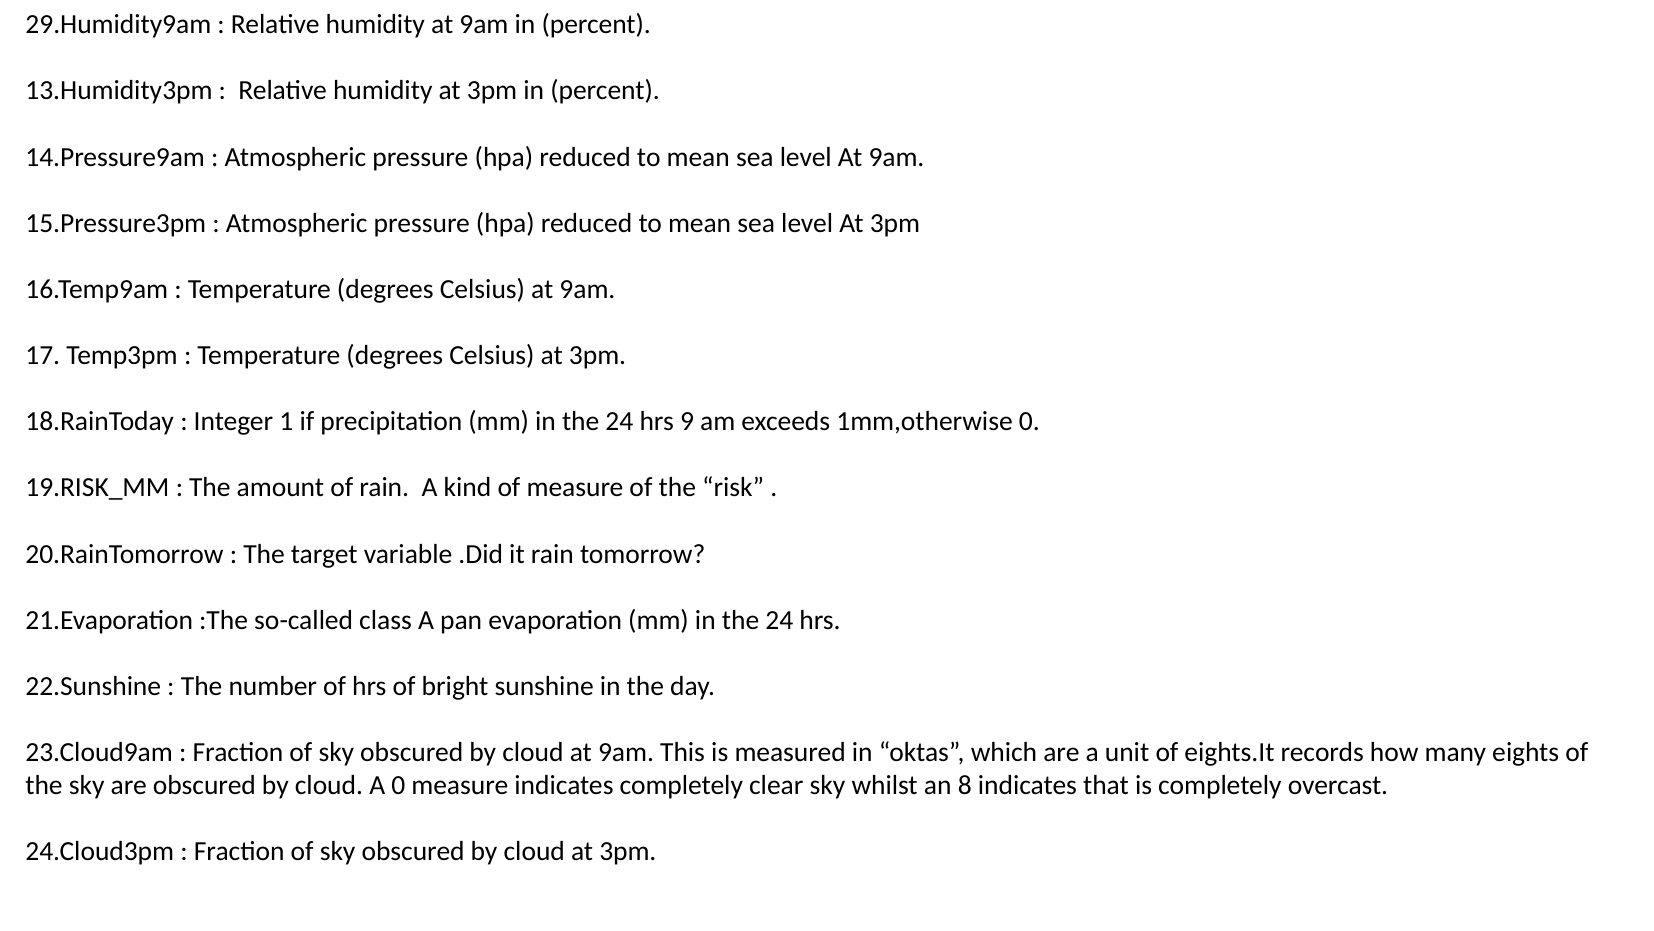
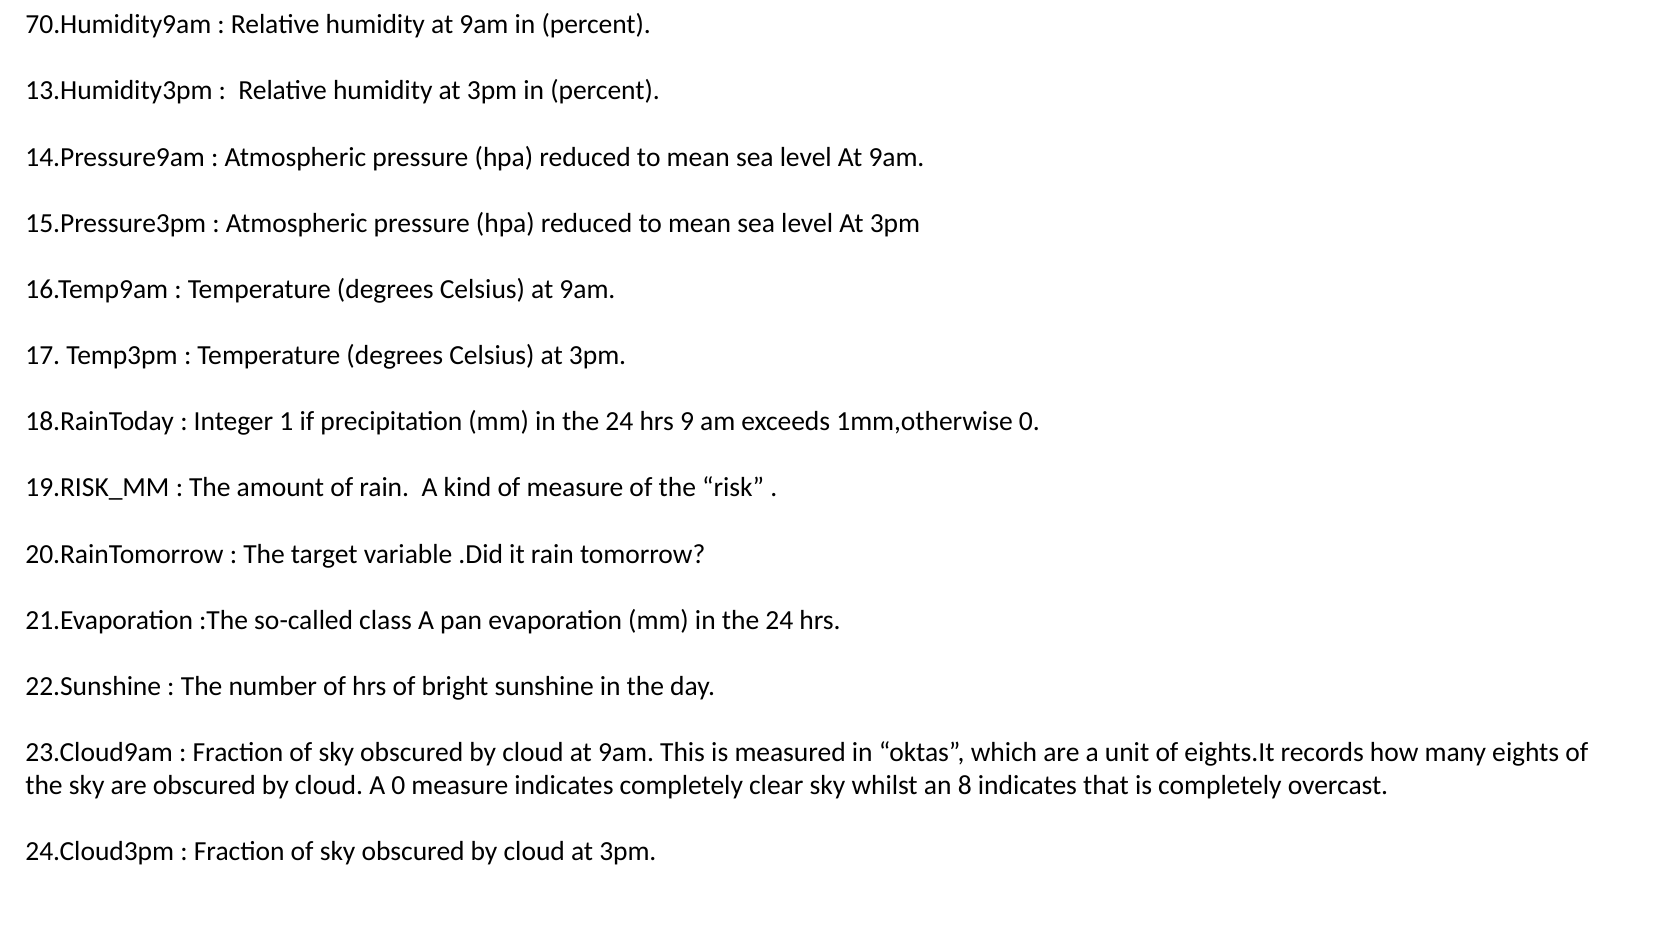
29.Humidity9am: 29.Humidity9am -> 70.Humidity9am (118, 25)
